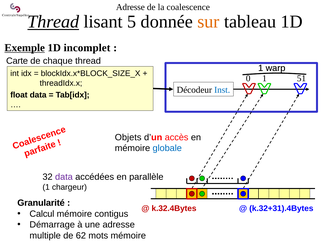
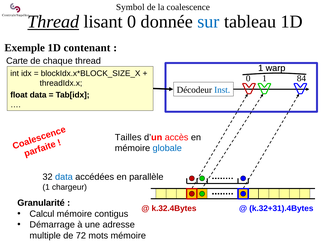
Adresse: Adresse -> Symbol (130, 7)
lisant 5: 5 -> 0 (132, 22)
sur colour: orange -> blue (208, 22)
Exemple underline: present -> none (25, 48)
incomplet: incomplet -> contenant (87, 48)
51: 51 -> 84 (301, 79)
Objets: Objets -> Tailles (128, 138)
data colour: purple -> blue (64, 177)
62: 62 -> 72 (81, 236)
